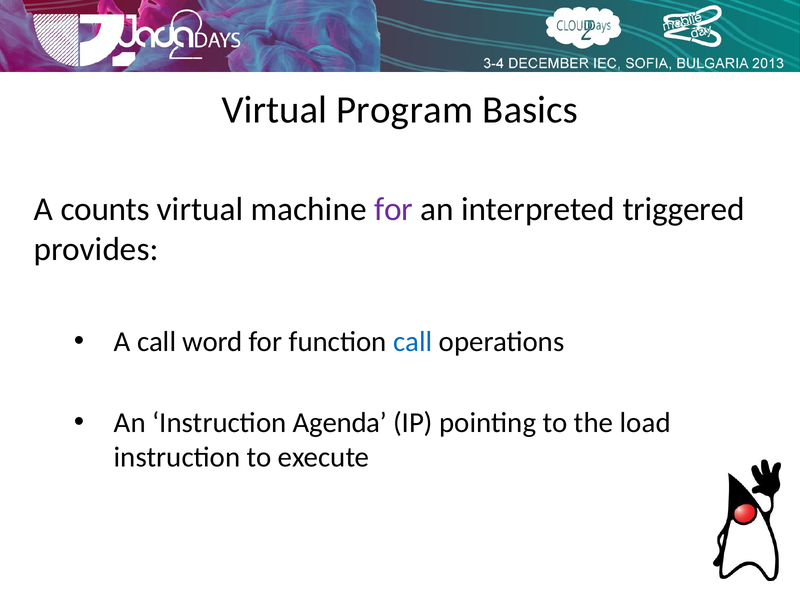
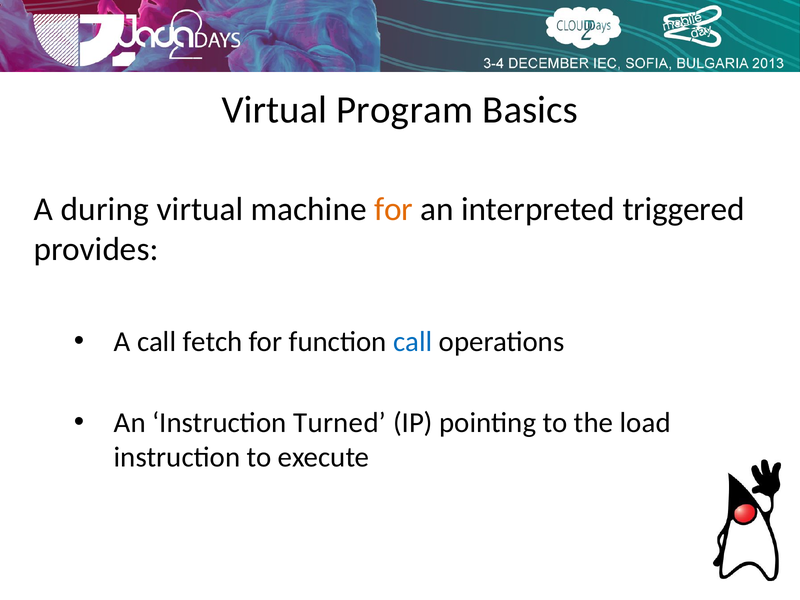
counts: counts -> during (105, 209)
for colour: purple -> orange (394, 209)
word: word -> fetch (212, 342)
Agenda: Agenda -> Turned (340, 423)
